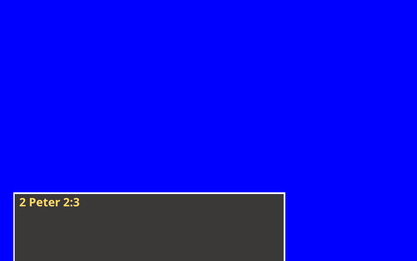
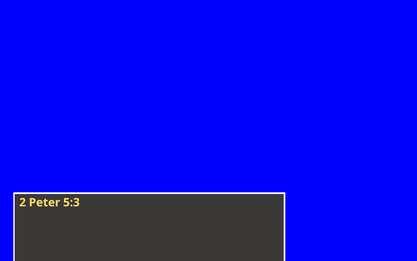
2:3: 2:3 -> 5:3 (71, 202)
